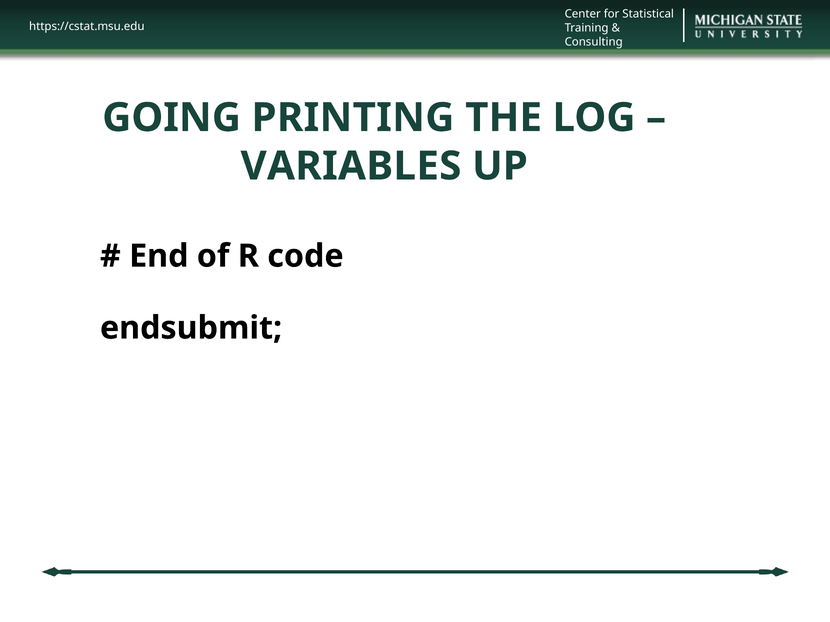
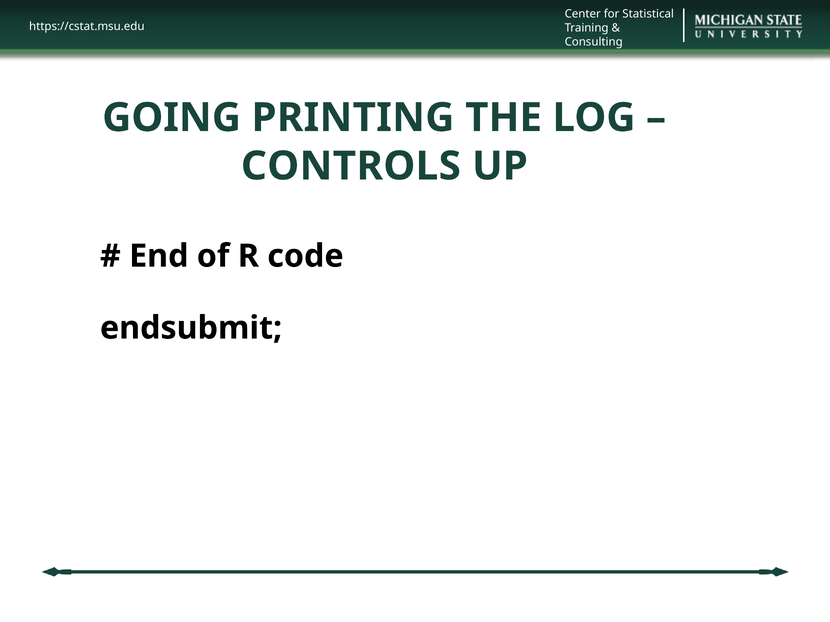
VARIABLES: VARIABLES -> CONTROLS (351, 166)
